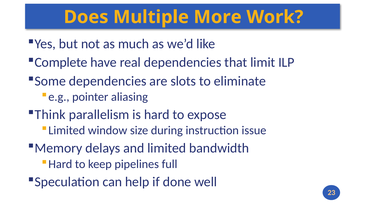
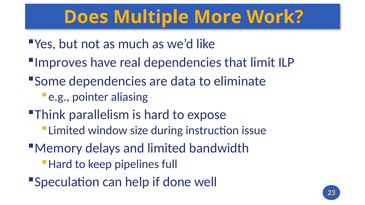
Complete: Complete -> Improves (61, 63)
slots: slots -> data (183, 81)
